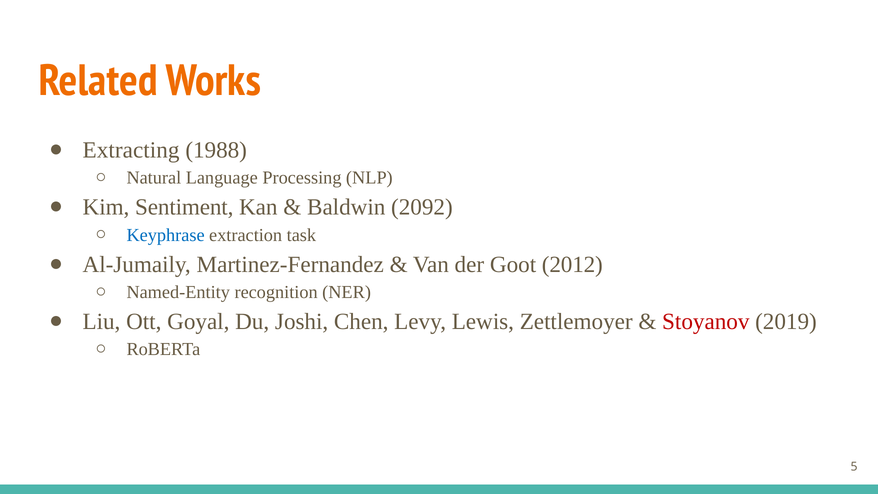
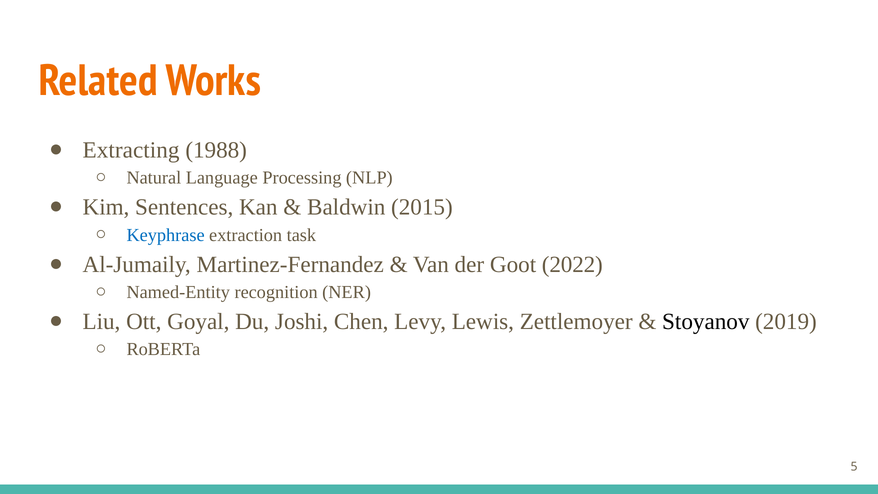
Sentiment: Sentiment -> Sentences (184, 207)
2092: 2092 -> 2015 (422, 207)
2012: 2012 -> 2022 (572, 264)
Stoyanov colour: red -> black (706, 322)
